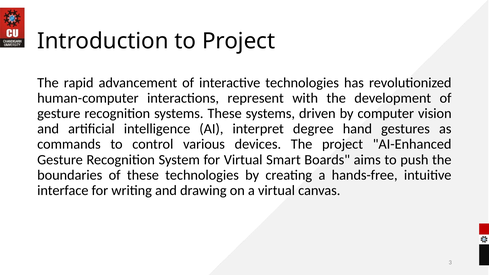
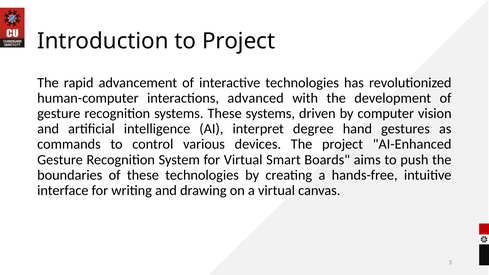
represent: represent -> advanced (256, 98)
